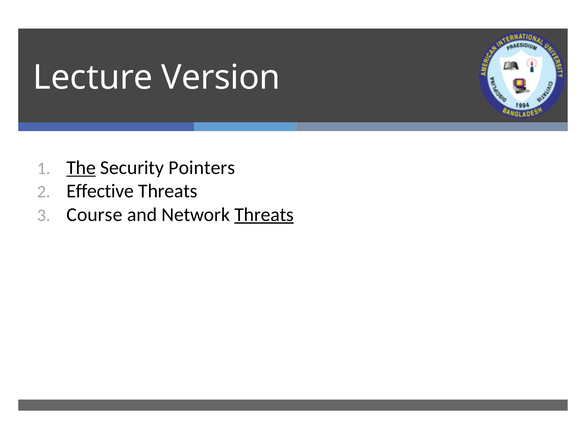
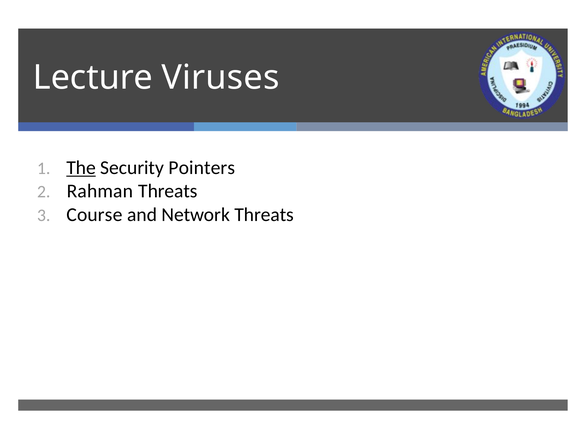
Version: Version -> Viruses (220, 77)
Effective: Effective -> Rahman (100, 191)
Threats underline: present -> none (264, 214)
